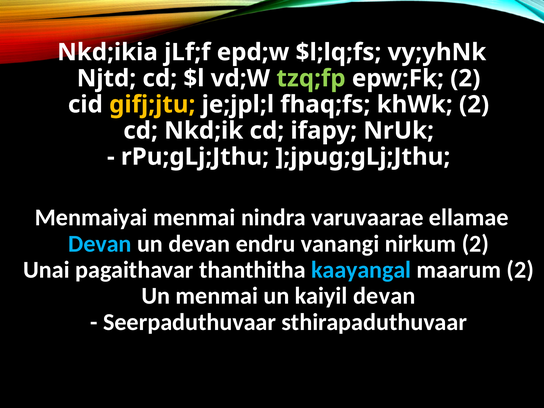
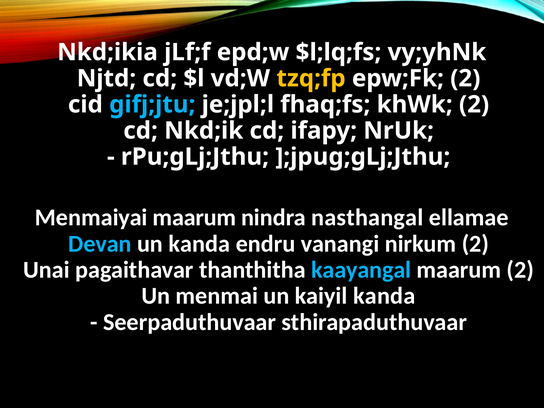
tzq;fp colour: light green -> yellow (311, 78)
gifj;jtu colour: yellow -> light blue (152, 105)
Menmaiyai menmai: menmai -> maarum (194, 218)
varuvaarae: varuvaarae -> nasthangal (367, 218)
un devan: devan -> kanda (199, 244)
kaiyil devan: devan -> kanda (384, 296)
